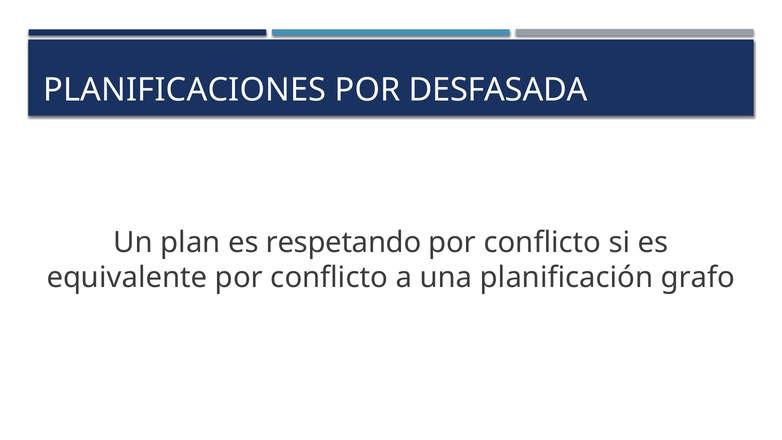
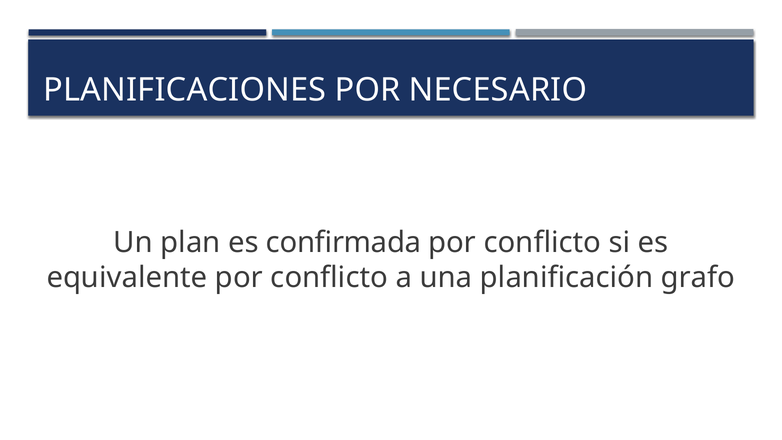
DESFASADA: DESFASADA -> NECESARIO (498, 90)
respetando: respetando -> confirmada (344, 242)
